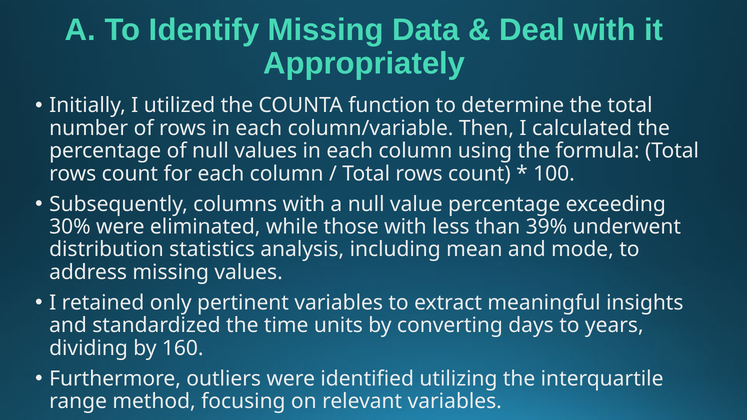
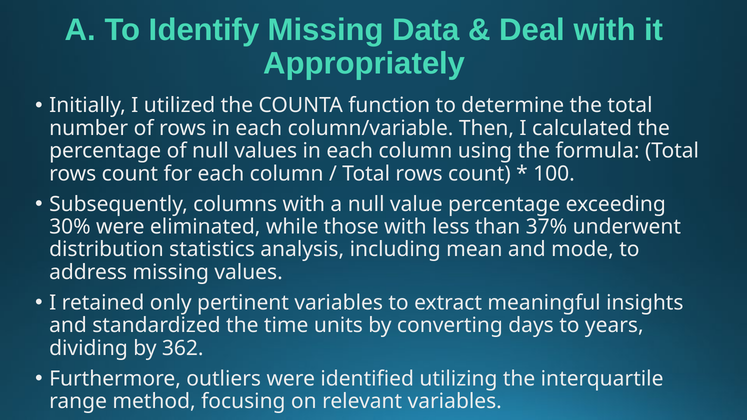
39%: 39% -> 37% (546, 227)
160: 160 -> 362 (183, 348)
